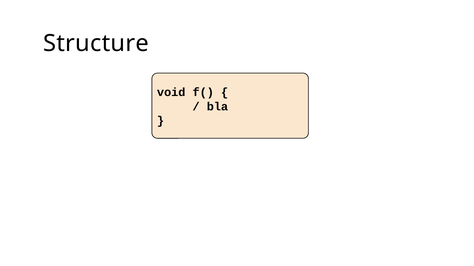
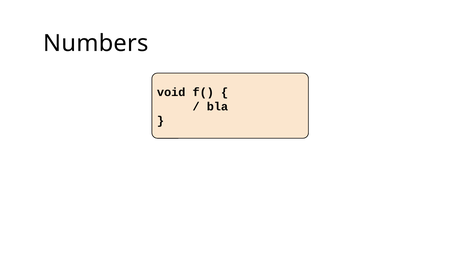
Structure: Structure -> Numbers (96, 44)
